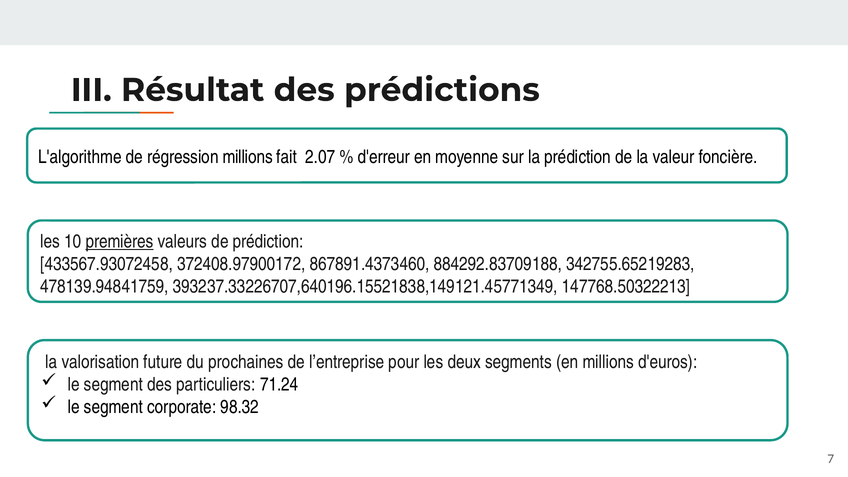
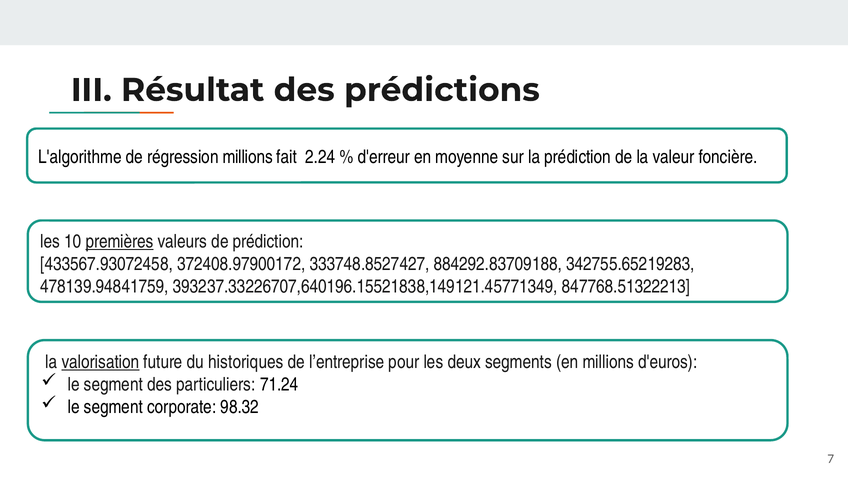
2.07: 2.07 -> 2.24 (320, 157)
867891.4373460: 867891.4373460 -> 333748.8527427 (370, 264)
147768.50322213: 147768.50322213 -> 847768.51322213 (626, 287)
valorisation underline: none -> present (101, 362)
prochaines: prochaines -> historiques (246, 362)
